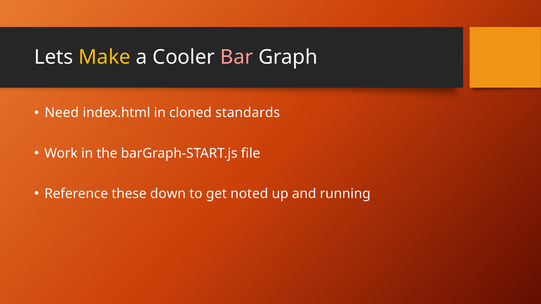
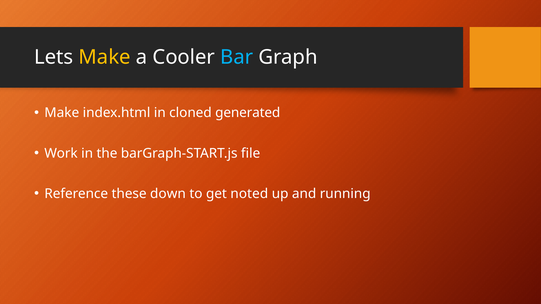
Bar colour: pink -> light blue (237, 57)
Need: Need -> Make (62, 113)
standards: standards -> generated (248, 113)
